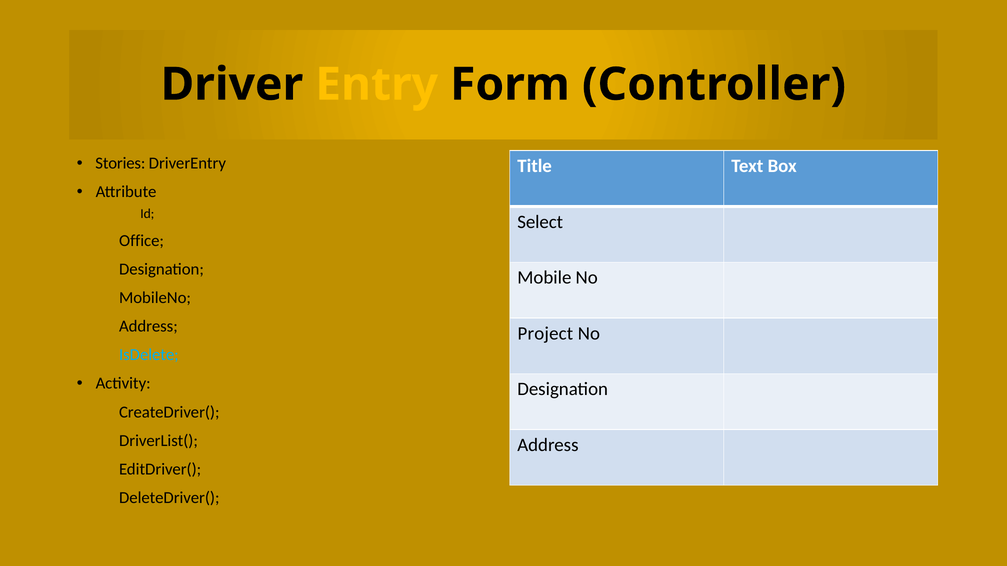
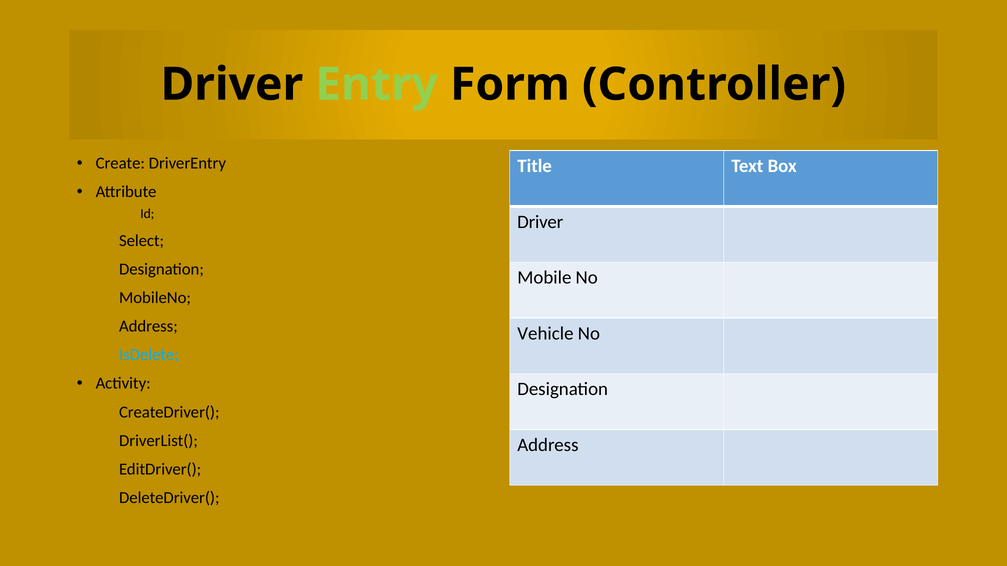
Entry colour: yellow -> light green (377, 85)
Stories: Stories -> Create (120, 164)
Select: Select -> Driver (540, 222)
Office: Office -> Select (142, 241)
Project: Project -> Vehicle (545, 334)
